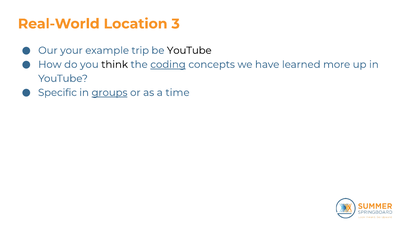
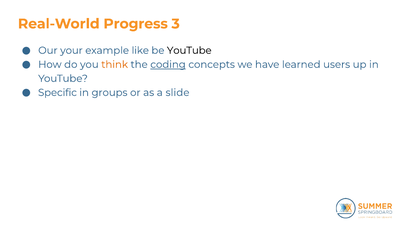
Location: Location -> Progress (136, 24)
trip: trip -> like (140, 50)
think colour: black -> orange (115, 64)
more: more -> users (337, 64)
groups underline: present -> none (110, 92)
time: time -> slide (178, 92)
